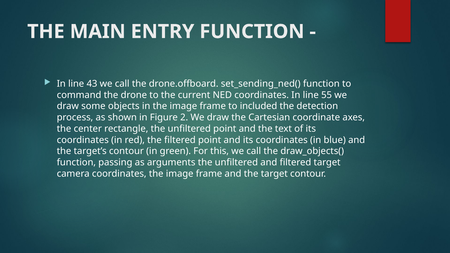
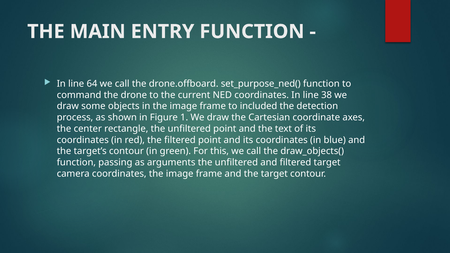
43: 43 -> 64 (92, 84)
set_sending_ned(: set_sending_ned( -> set_purpose_ned( (261, 84)
55: 55 -> 38 (327, 95)
2: 2 -> 1 (184, 118)
